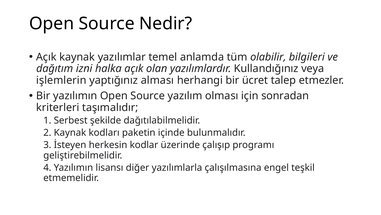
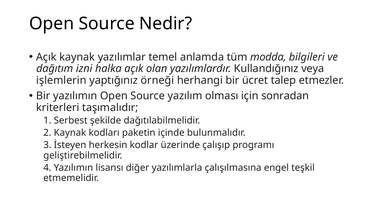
olabilir: olabilir -> modda (268, 57)
alması: alması -> örneği (157, 80)
